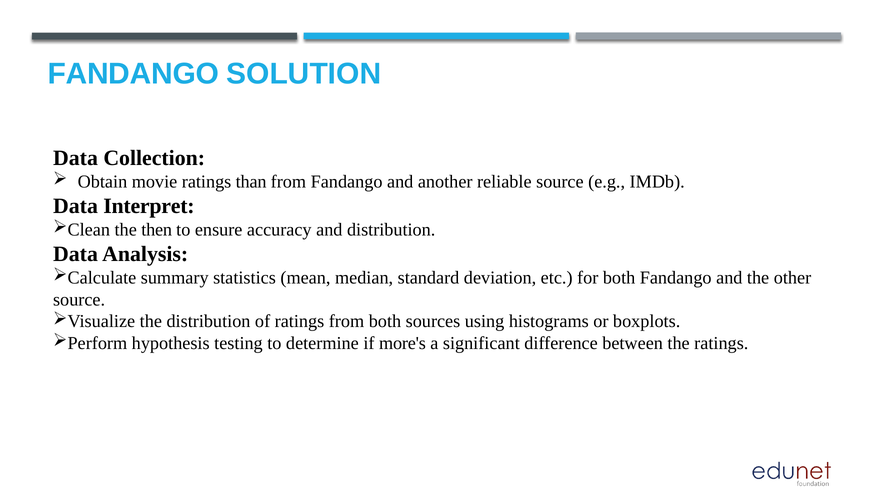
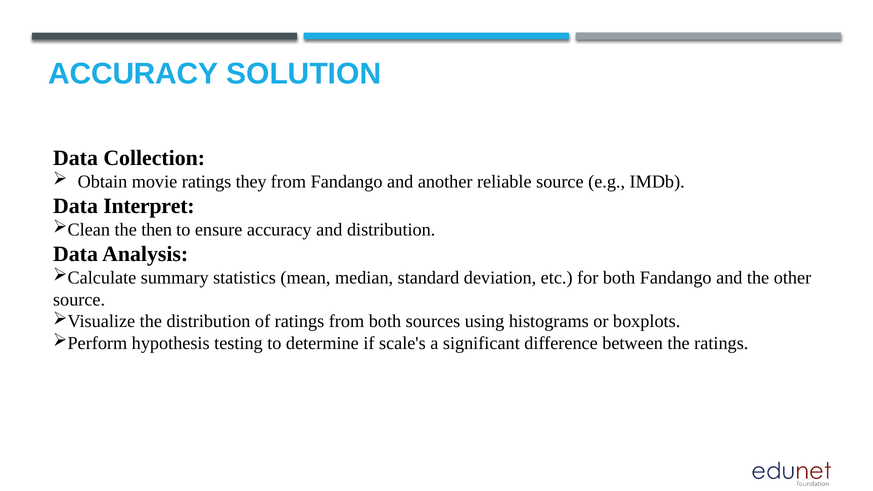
FANDANGO: FANDANGO -> ACCURACY (133, 74)
than: than -> they (251, 182)
more's: more's -> scale's (402, 343)
